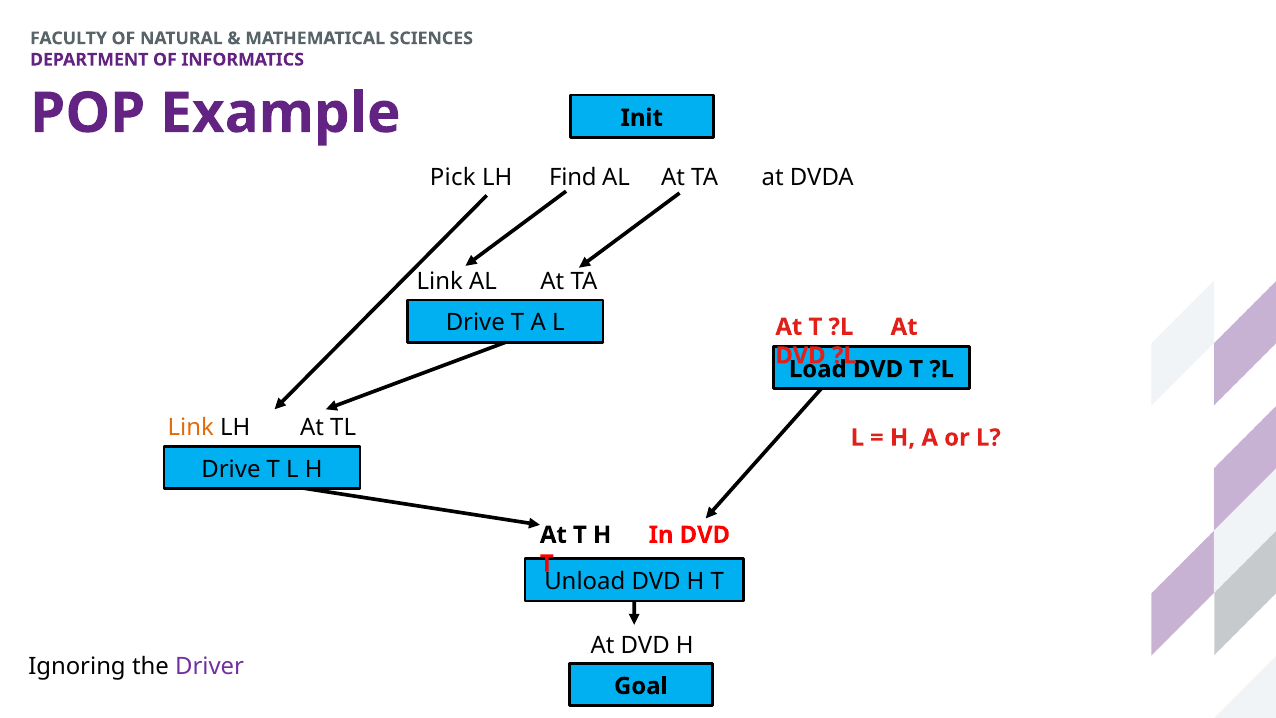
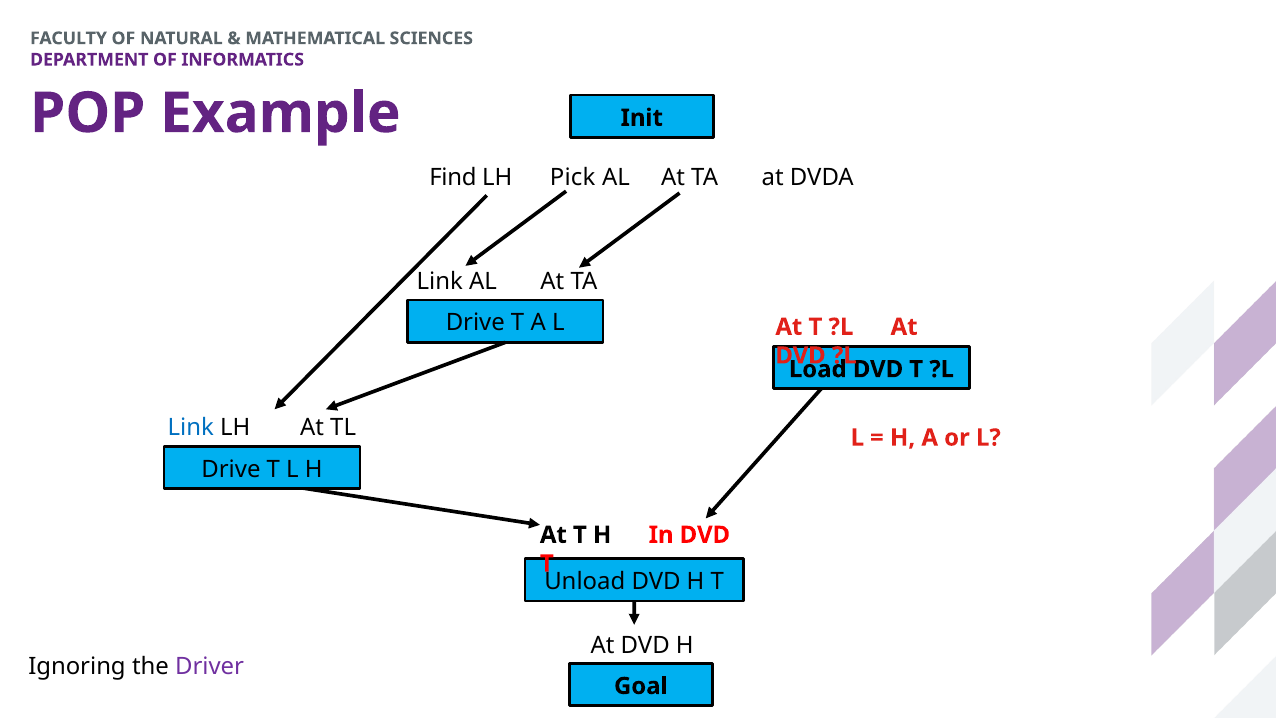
Pick: Pick -> Find (453, 177)
Find: Find -> Pick (573, 177)
Link colour: orange -> blue (191, 427)
